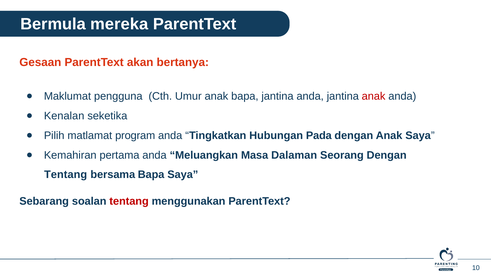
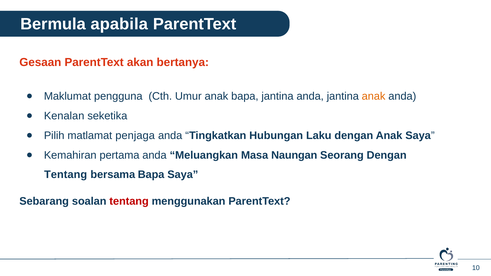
mereka: mereka -> apabila (119, 24)
anak colour: red -> orange (374, 96)
program: program -> penjaga (135, 136)
Pada: Pada -> Laku (319, 136)
Dalaman: Dalaman -> Naungan (294, 155)
